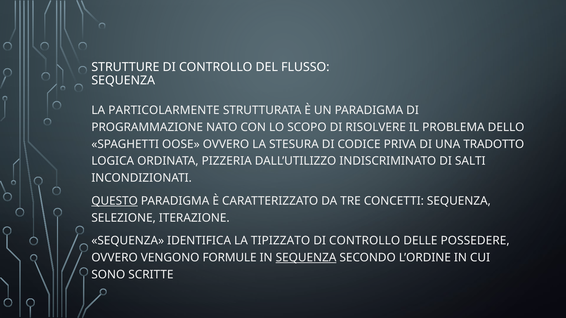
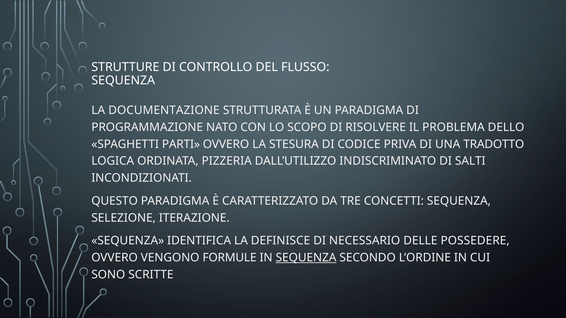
PARTICOLARMENTE: PARTICOLARMENTE -> DOCUMENTAZIONE (164, 110)
OOSE: OOSE -> PARTI (181, 144)
QUESTO underline: present -> none (115, 201)
TIPIZZATO: TIPIZZATO -> DEFINISCE (281, 241)
CONTROLLO: CONTROLLO -> NECESSARIO (365, 241)
